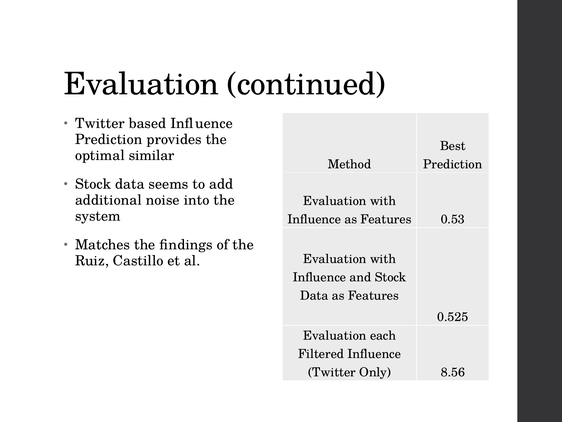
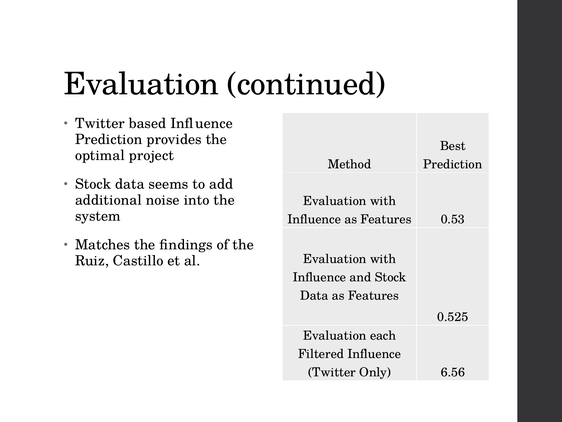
similar: similar -> project (151, 155)
8.56: 8.56 -> 6.56 (453, 372)
